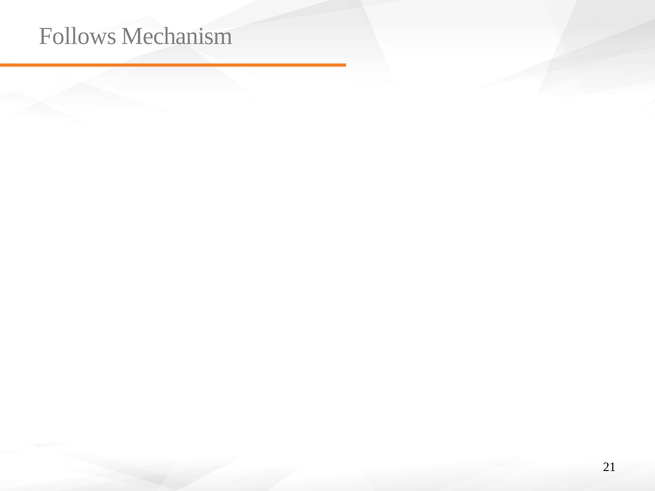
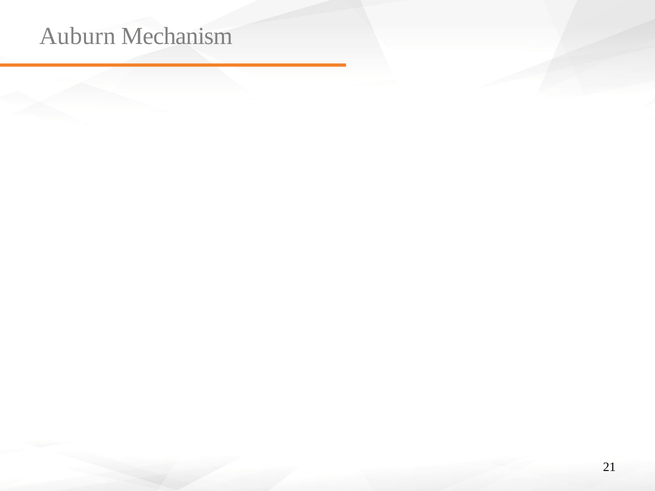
Follows: Follows -> Auburn (77, 36)
